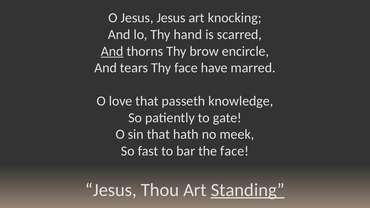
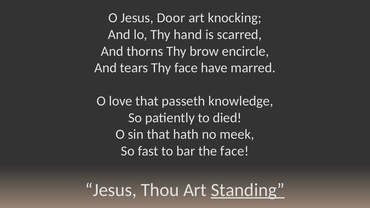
Jesus Jesus: Jesus -> Door (171, 18)
And underline: present -> none (112, 51)
gate: gate -> died (227, 118)
